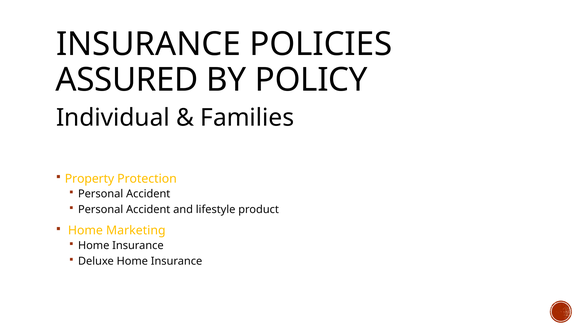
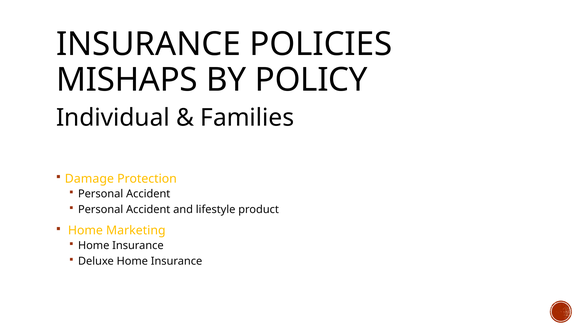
ASSURED: ASSURED -> MISHAPS (127, 80)
Property: Property -> Damage (89, 179)
